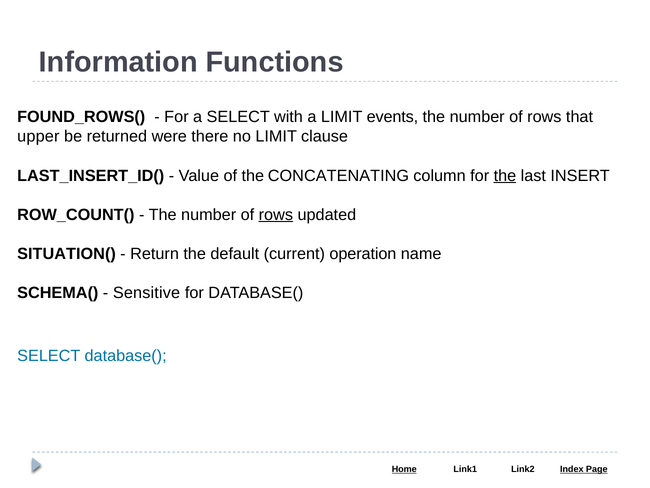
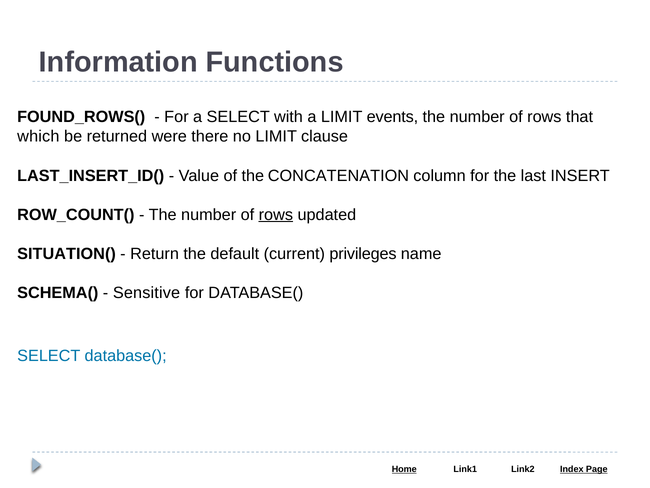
upper: upper -> which (38, 136)
CONCATENATING: CONCATENATING -> CONCATENATION (338, 175)
the underline: present -> none (505, 175)
operation: operation -> privileges (363, 253)
